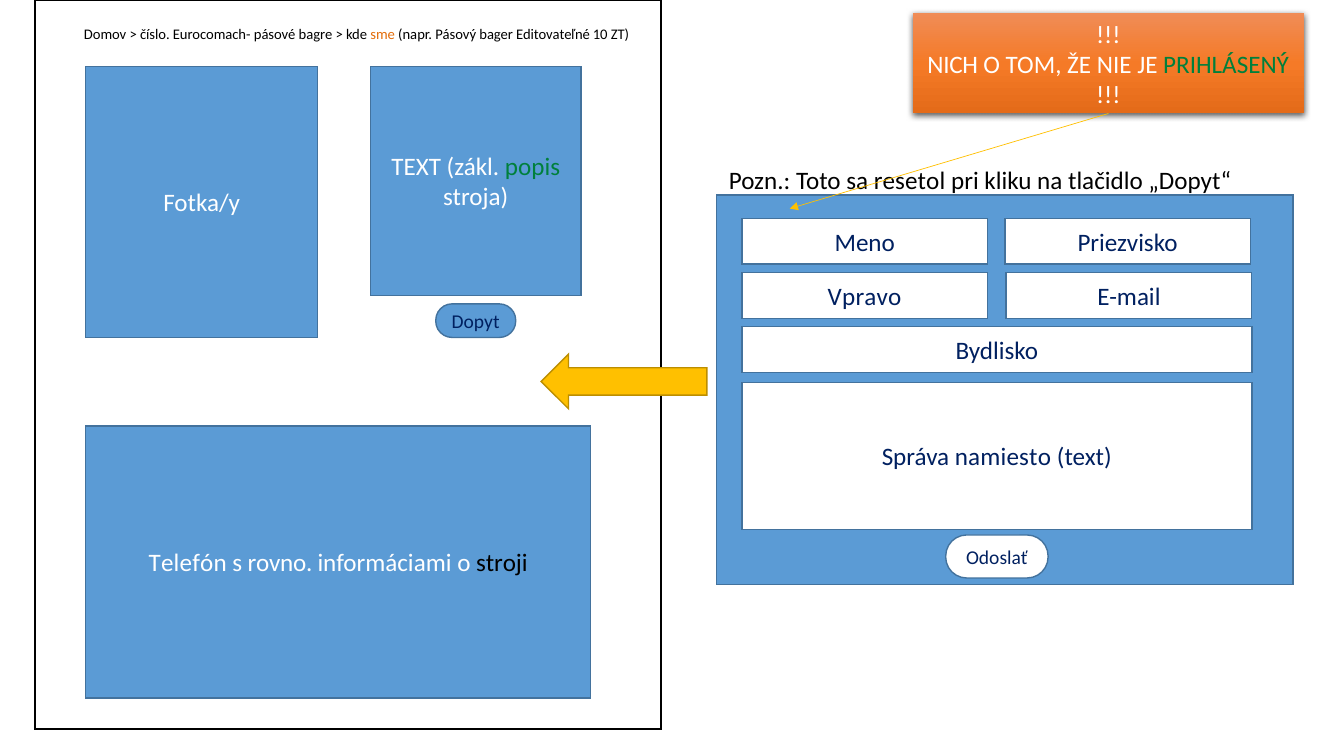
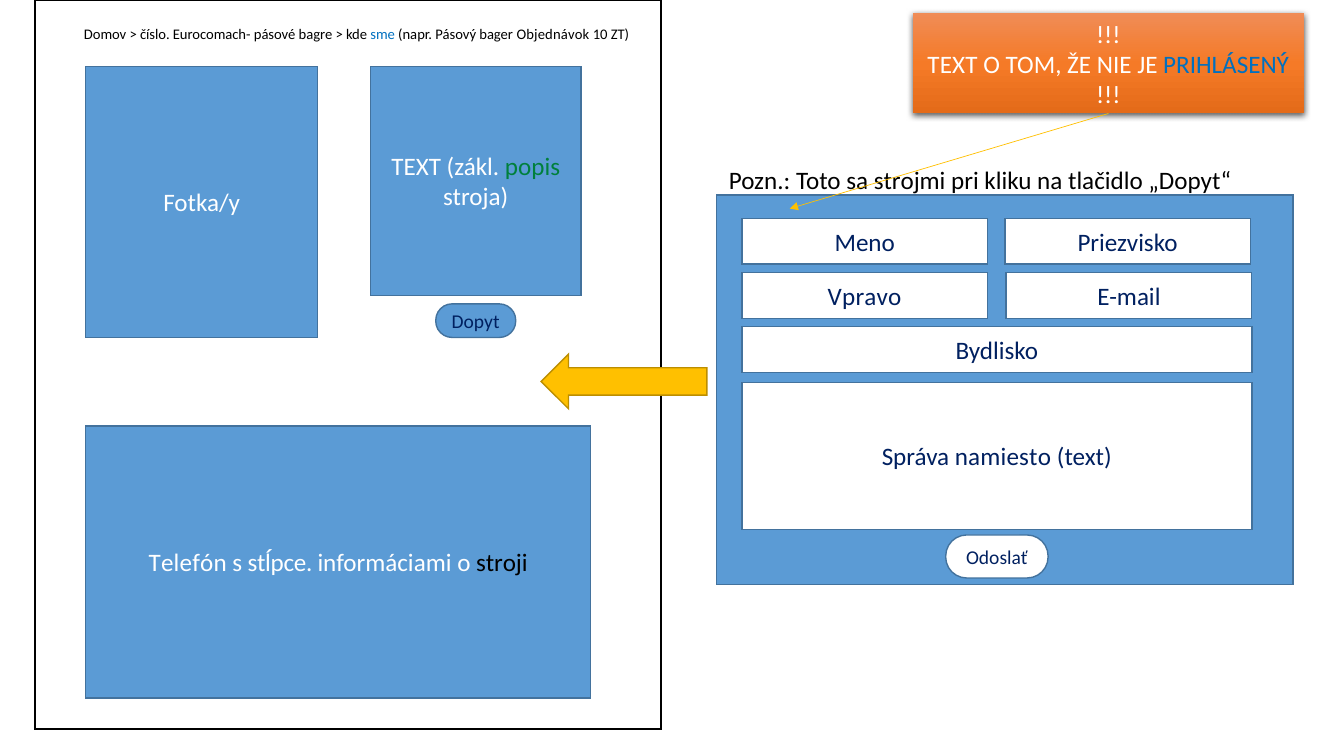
sme colour: orange -> blue (383, 35)
Editovateľné: Editovateľné -> Objednávok (553, 35)
NICH: NICH -> TEXT (953, 65)
PRIHLÁSENÝ colour: green -> blue (1226, 65)
resetol: resetol -> strojmi (910, 181)
rovno: rovno -> stĺpce (280, 564)
